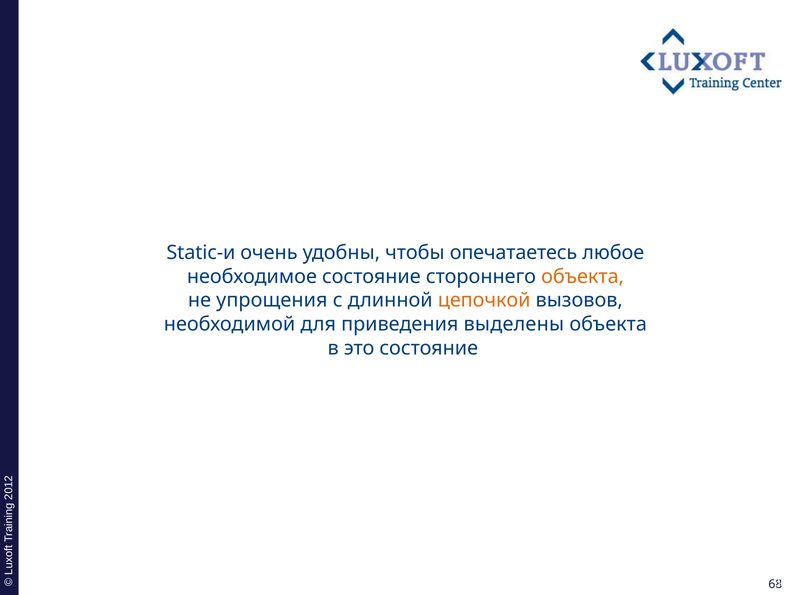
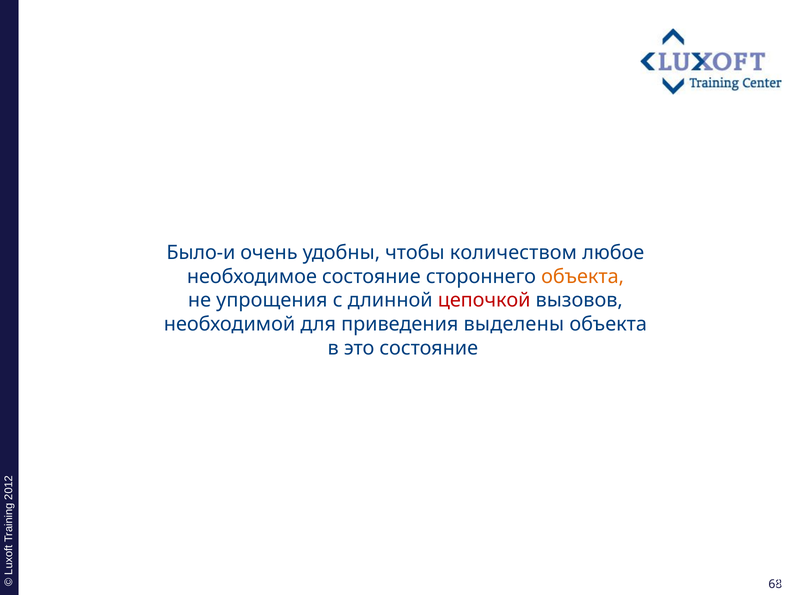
Static-и: Static-и -> Было-и (201, 253)
опечатаетесь: опечатаетесь -> количеством (513, 253)
цепочкой colour: orange -> red (484, 301)
